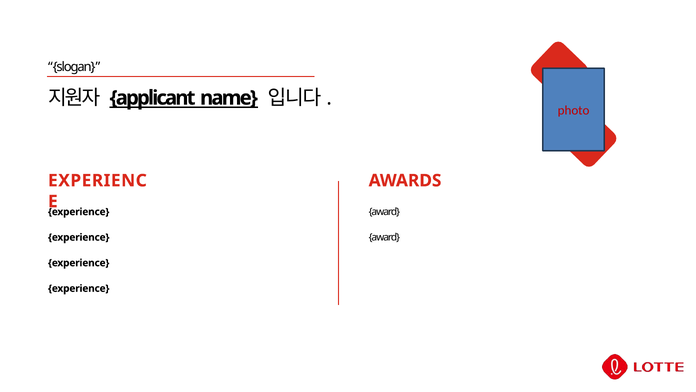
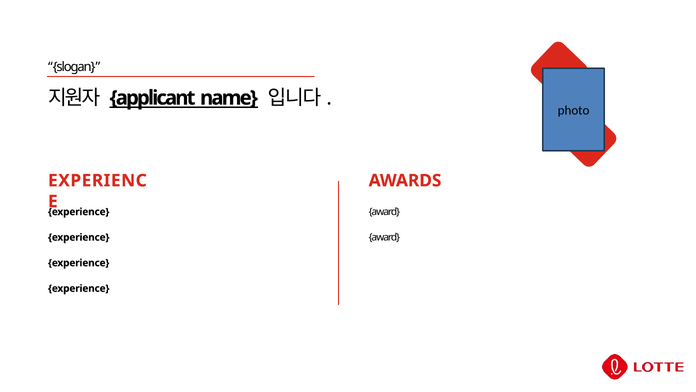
photo colour: red -> black (574, 110)
